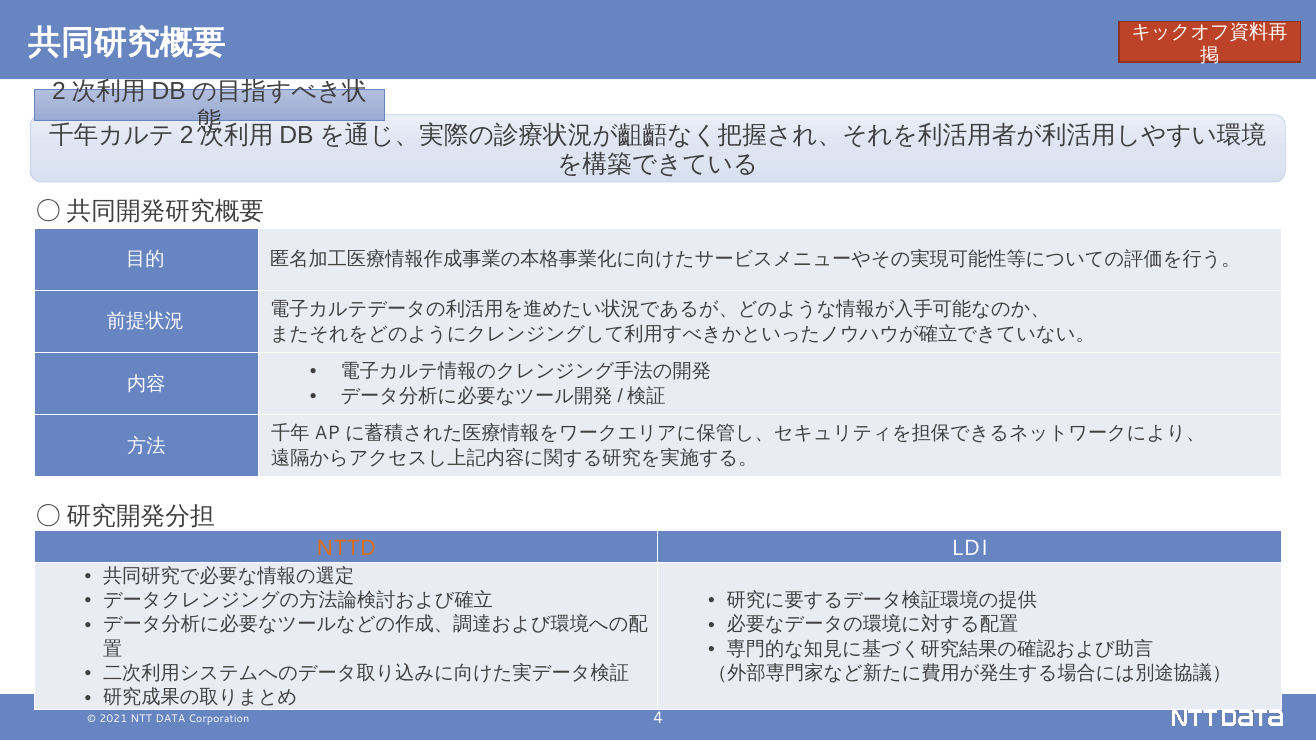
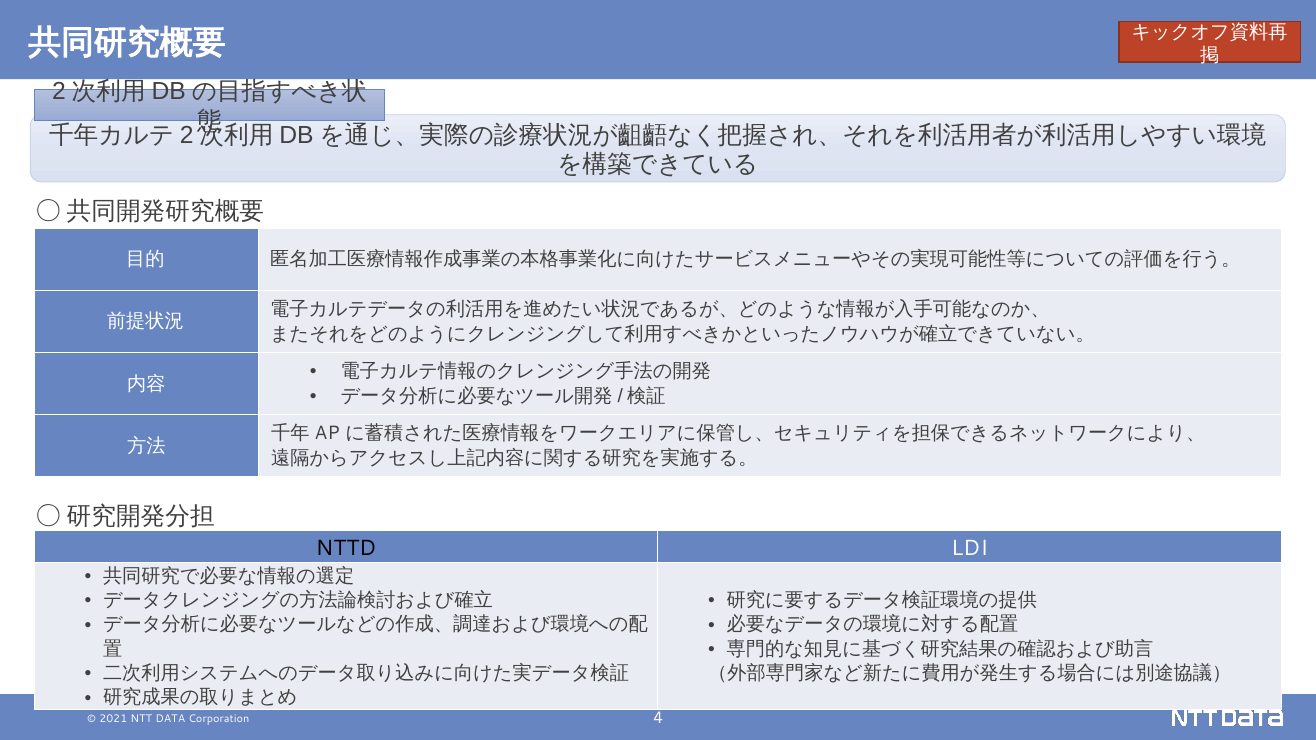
NTTD colour: orange -> black (346, 548)
